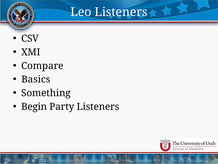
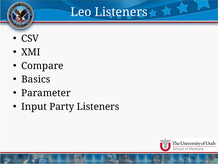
Something: Something -> Parameter (46, 93)
Begin: Begin -> Input (34, 106)
